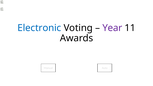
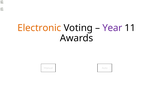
Electronic colour: blue -> orange (39, 28)
